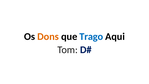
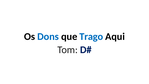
Dons colour: orange -> blue (48, 36)
